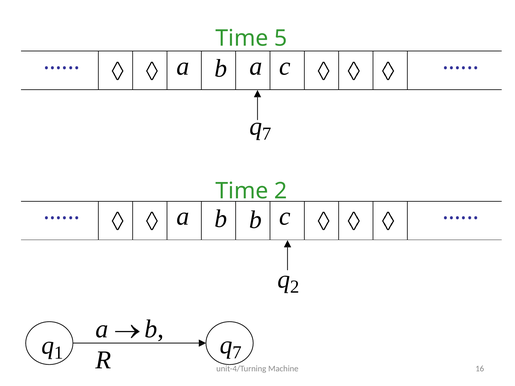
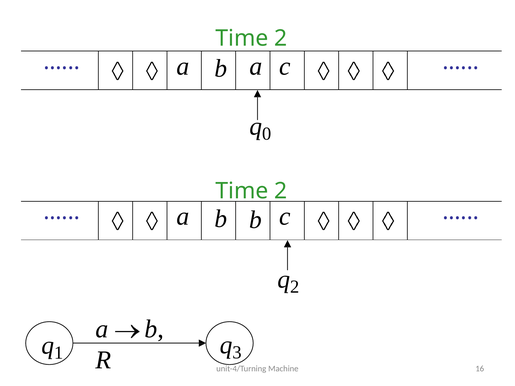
5: 5 -> 2 (281, 38)
7: 7 -> 0 (267, 134)
7: 7 -> 3 (237, 353)
